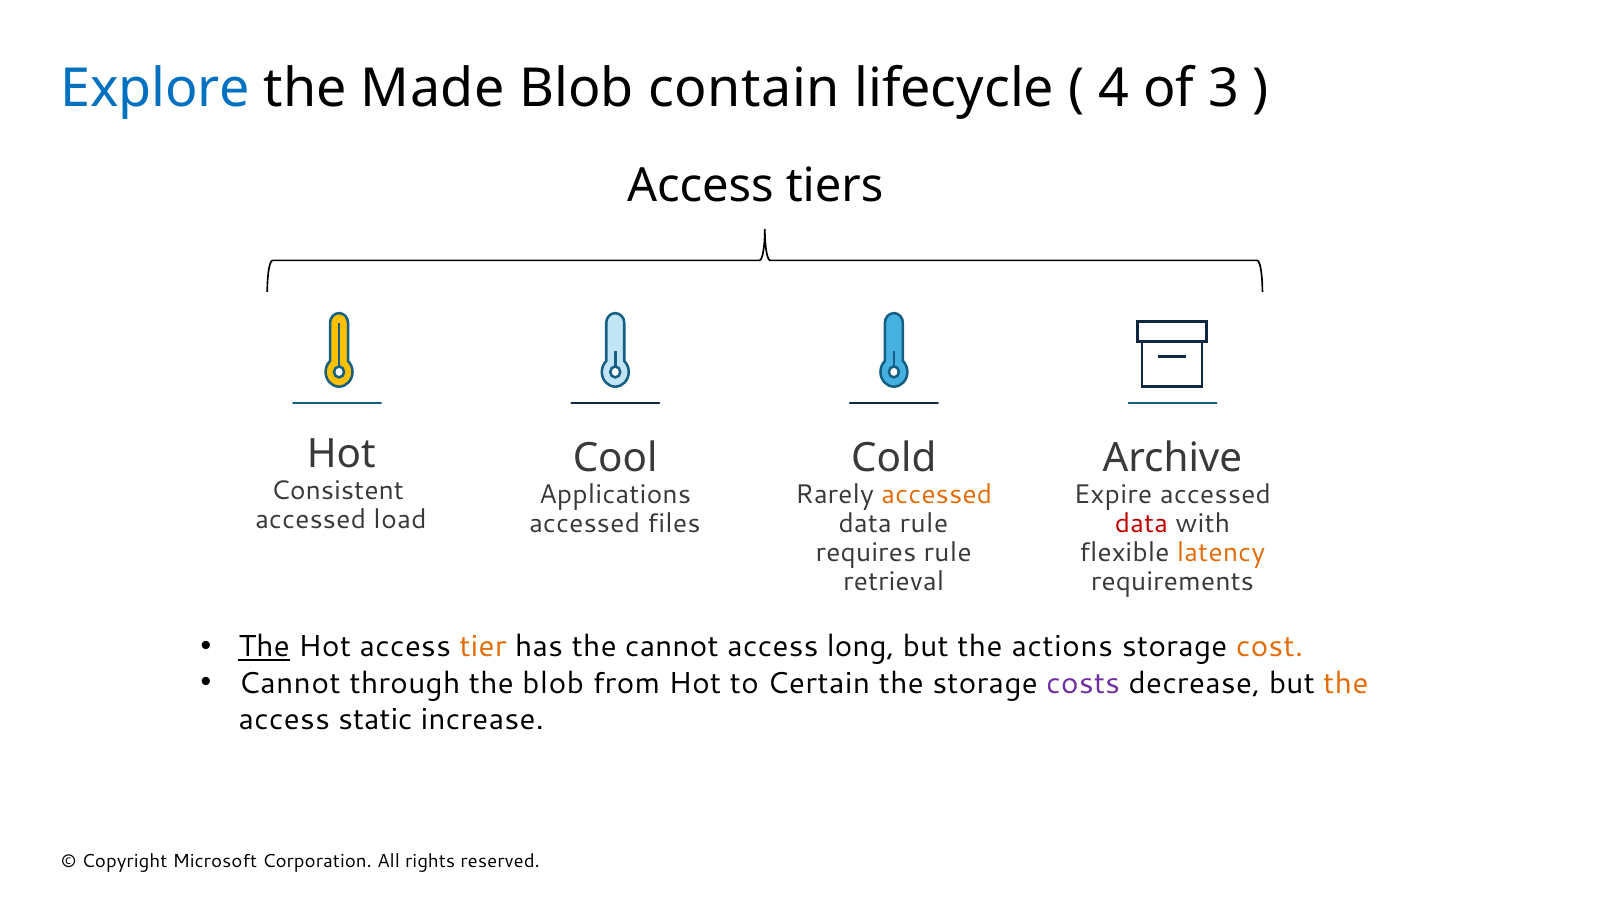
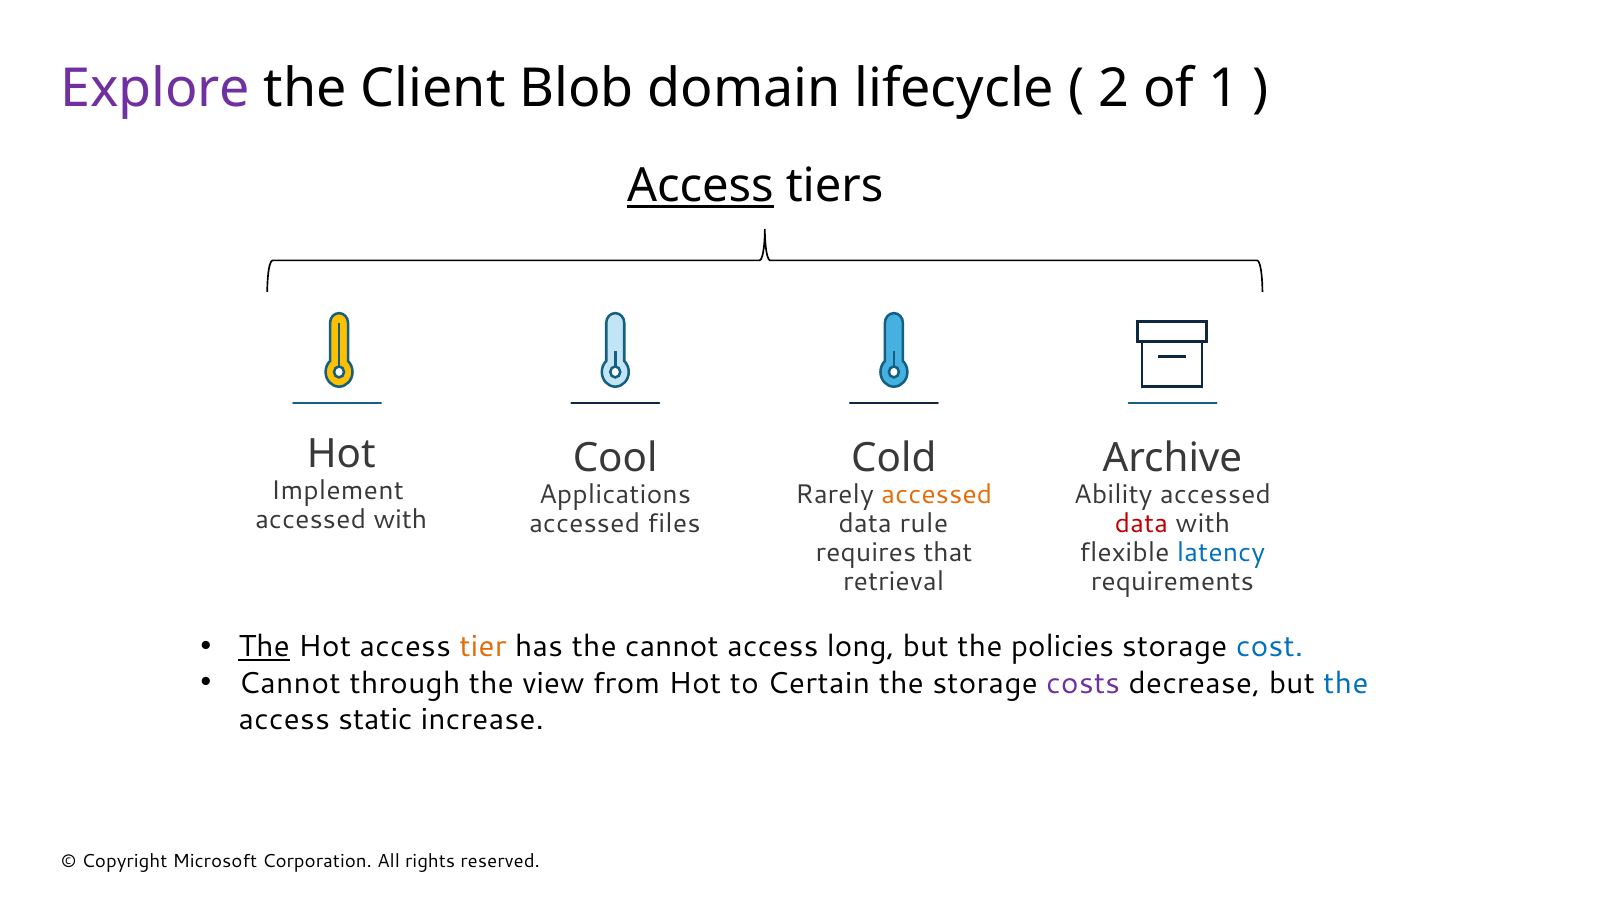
Explore colour: blue -> purple (155, 88)
Made: Made -> Client (433, 88)
contain: contain -> domain (744, 88)
4: 4 -> 2 (1114, 88)
3: 3 -> 1 (1224, 88)
Access underline: none -> present (700, 186)
Consistent: Consistent -> Implement (337, 490)
Expire: Expire -> Ability (1113, 495)
accessed load: load -> with (400, 519)
requires rule: rule -> that (948, 553)
latency colour: orange -> blue (1221, 553)
actions: actions -> policies (1062, 647)
cost colour: orange -> blue (1269, 647)
the blob: blob -> view (553, 683)
the colour: orange -> blue (1346, 683)
